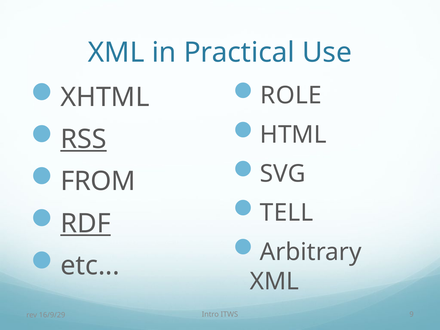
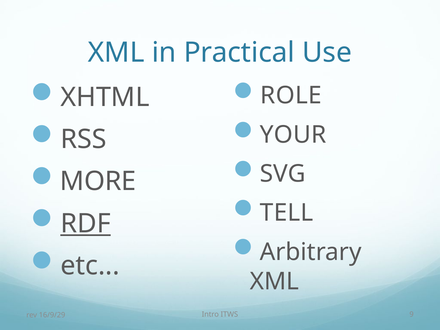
HTML: HTML -> YOUR (293, 135)
RSS underline: present -> none (83, 139)
FROM: FROM -> MORE (98, 181)
